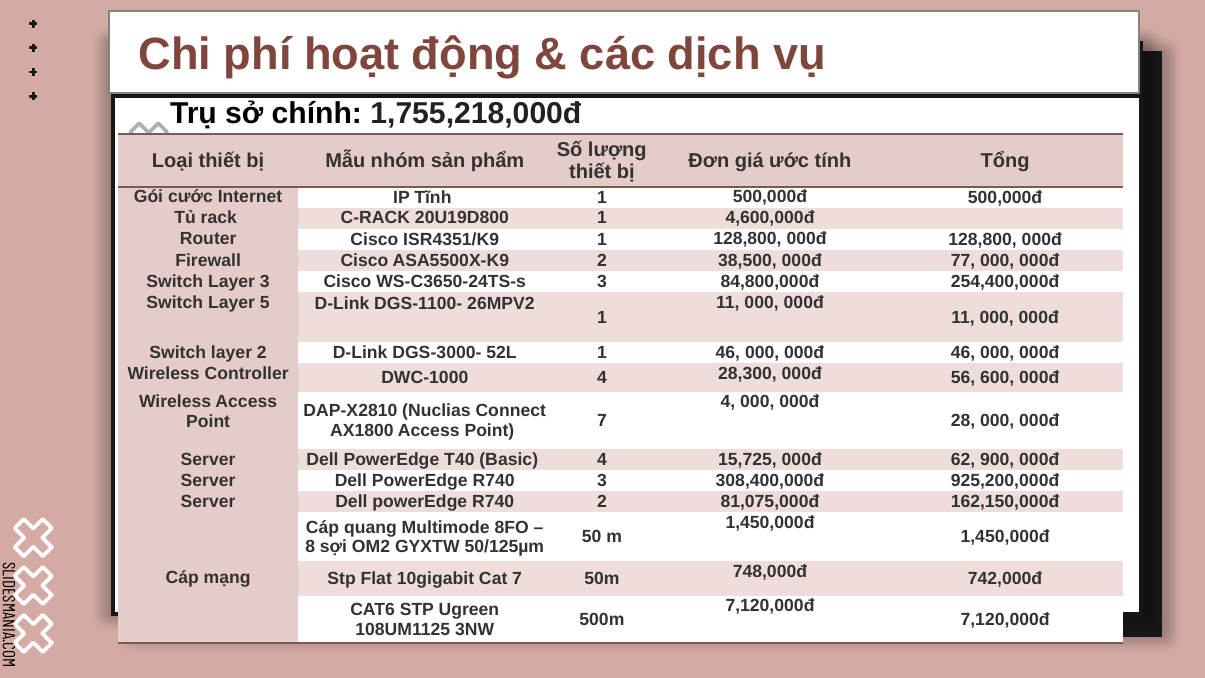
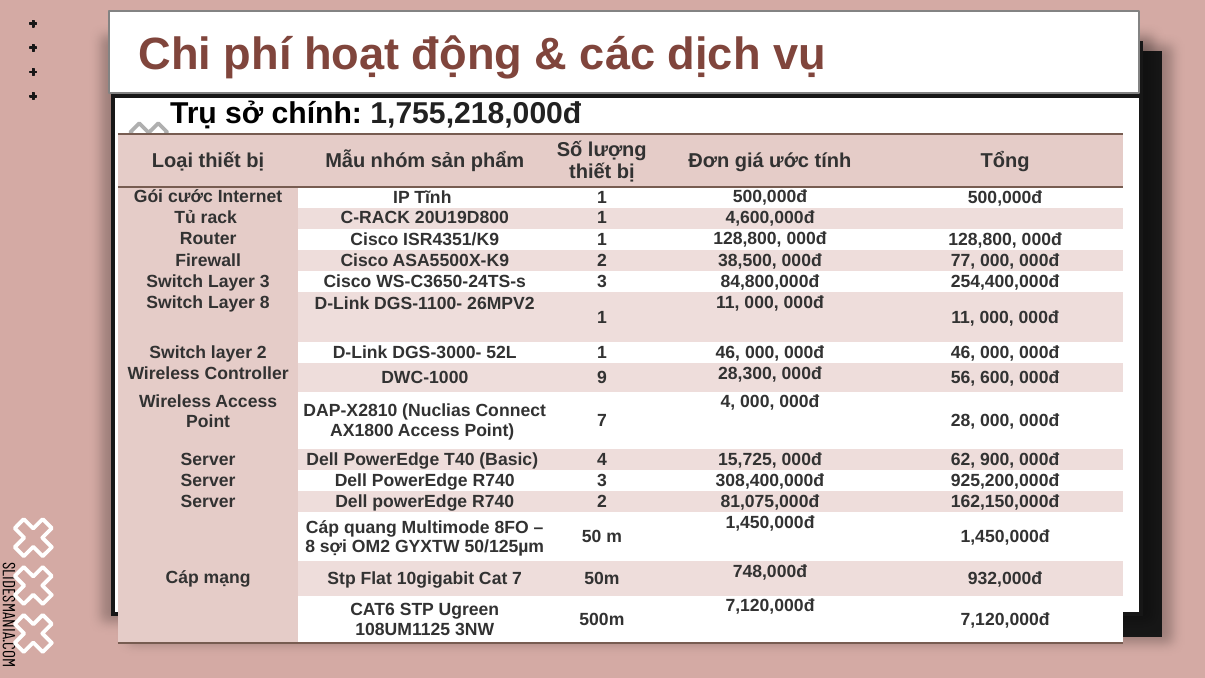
Layer 5: 5 -> 8 (265, 302)
DWC-1000 4: 4 -> 9 (602, 378)
742,000đ: 742,000đ -> 932,000đ (1005, 578)
